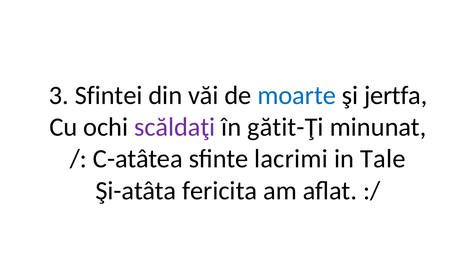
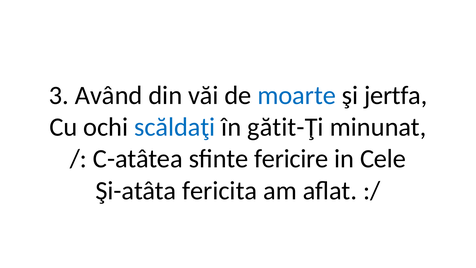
Sfintei: Sfintei -> Având (109, 95)
scăldaţi colour: purple -> blue (175, 127)
lacrimi: lacrimi -> fericire (291, 159)
Tale: Tale -> Cele (383, 159)
